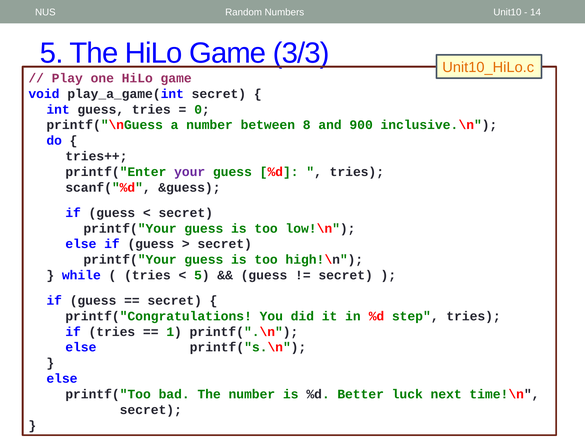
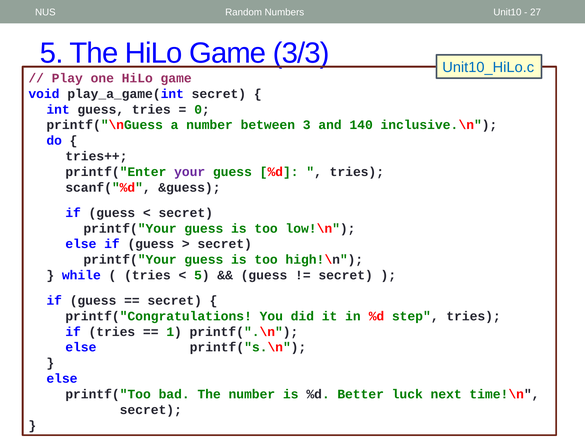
14: 14 -> 27 (536, 12)
Unit10_HiLo.c colour: orange -> blue (488, 67)
8: 8 -> 3 (307, 125)
900: 900 -> 140 (361, 125)
